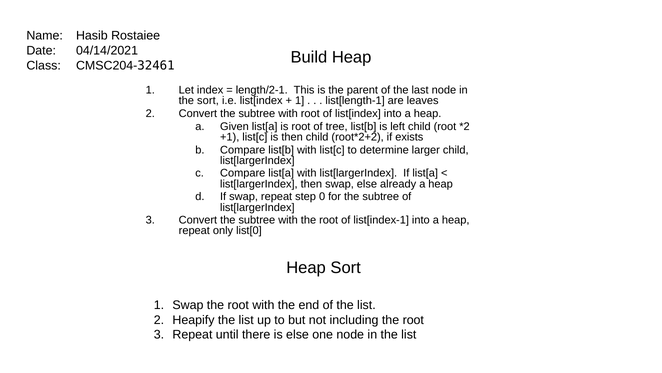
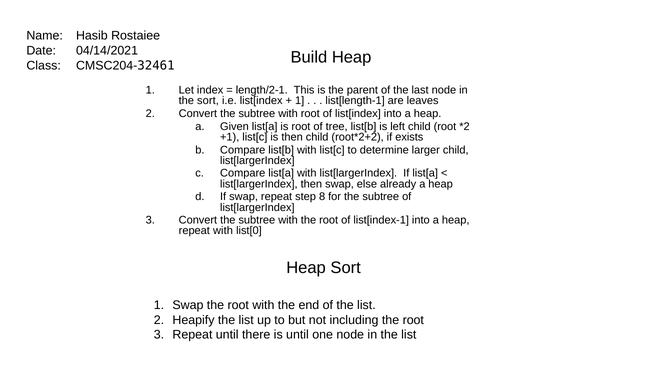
0: 0 -> 8 (322, 196)
repeat only: only -> with (223, 230)
is else: else -> until (297, 334)
